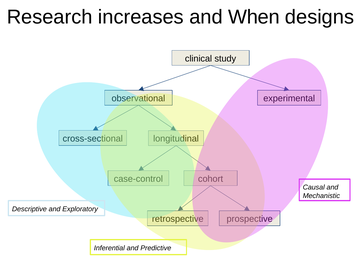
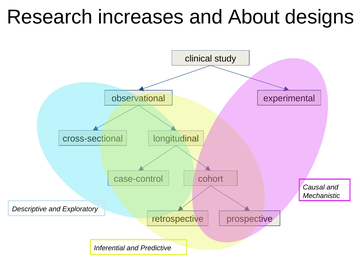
When: When -> About (254, 17)
